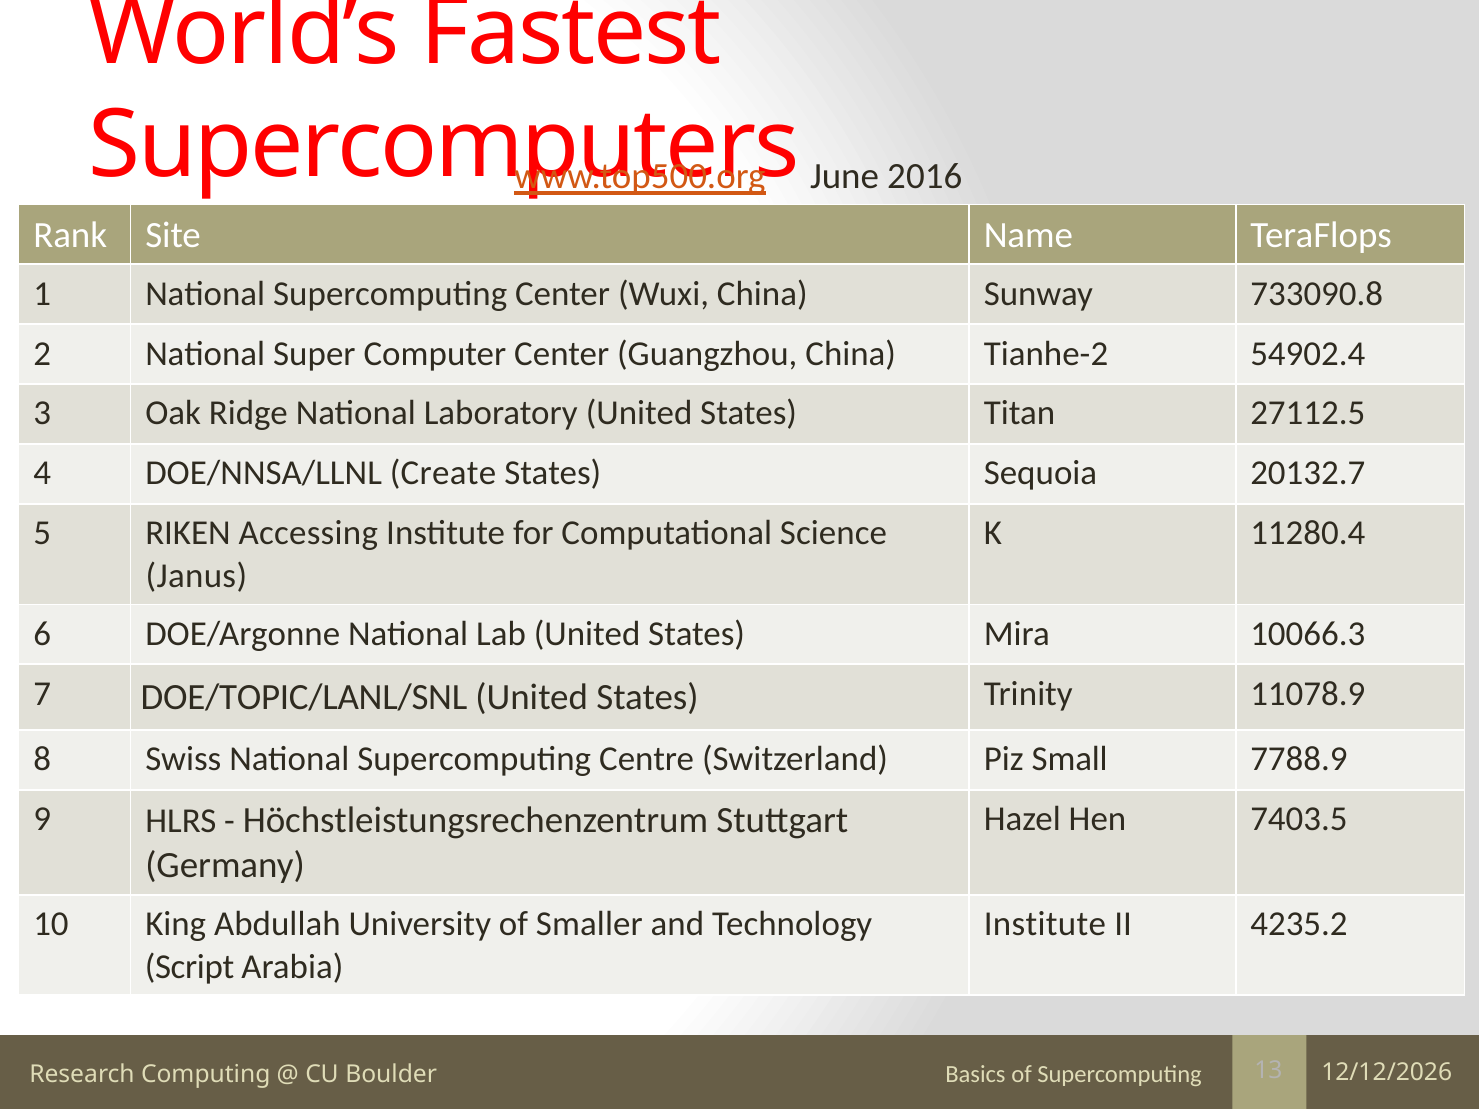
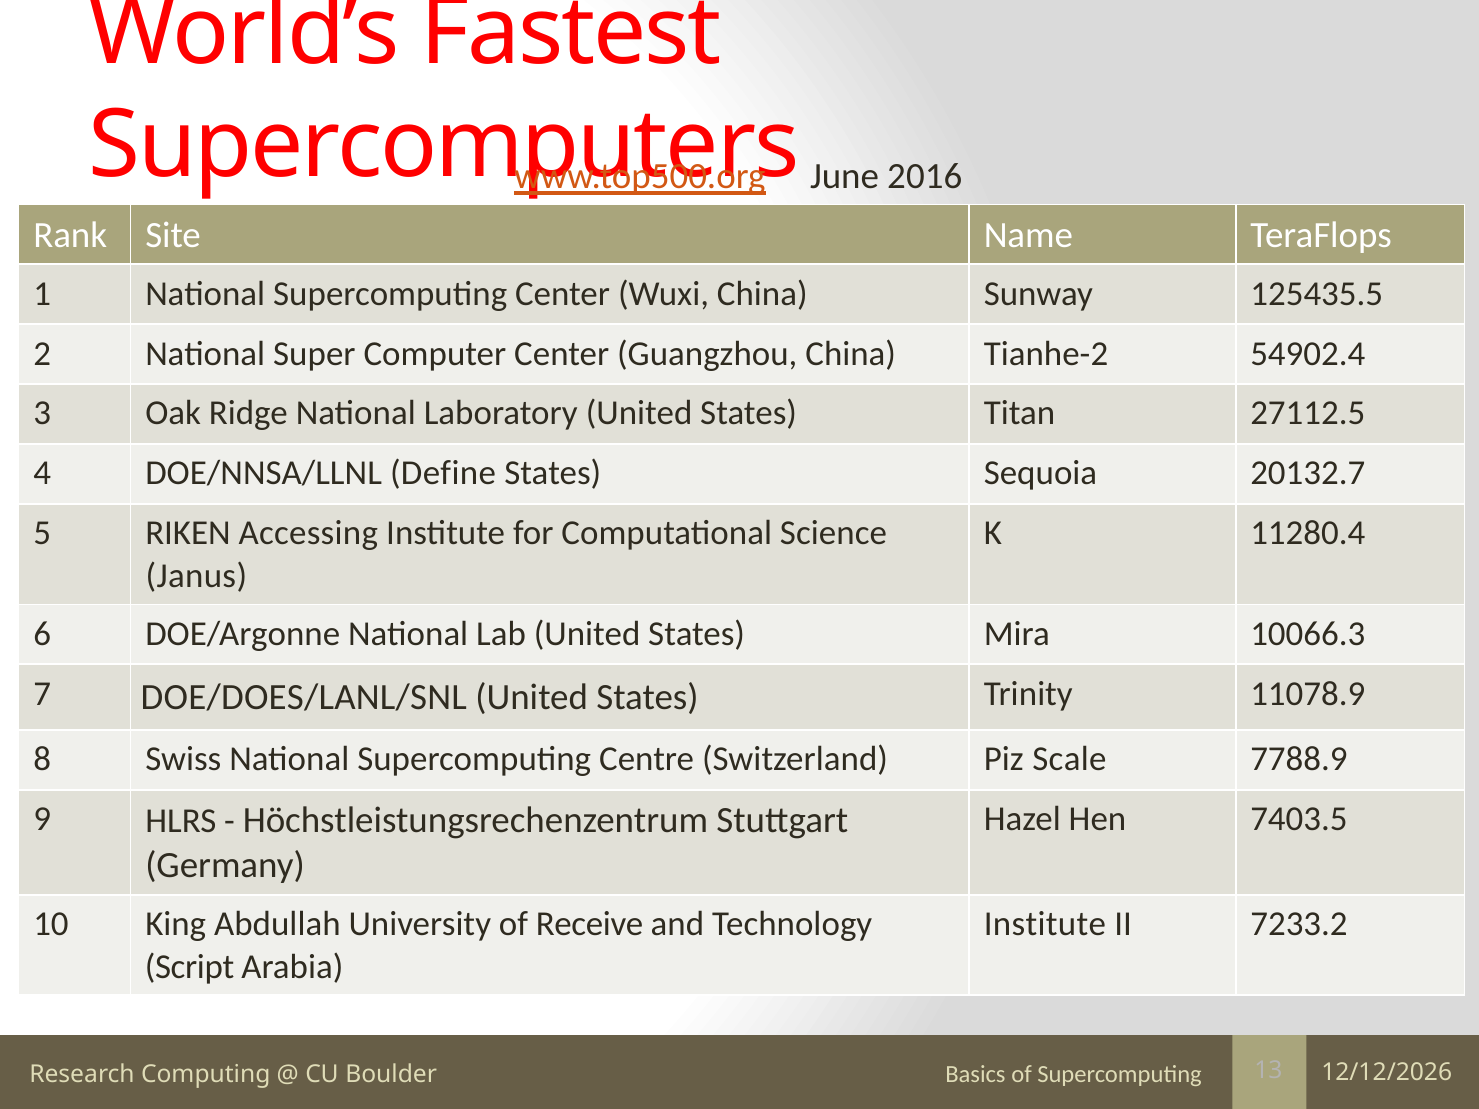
733090.8: 733090.8 -> 125435.5 (1317, 294)
Create: Create -> Define (443, 474)
DOE/TOPIC/LANL/SNL: DOE/TOPIC/LANL/SNL -> DOE/DOES/LANL/SNL (304, 698)
Small: Small -> Scale (1069, 759)
Smaller: Smaller -> Receive (590, 924)
4235.2: 4235.2 -> 7233.2 (1299, 924)
